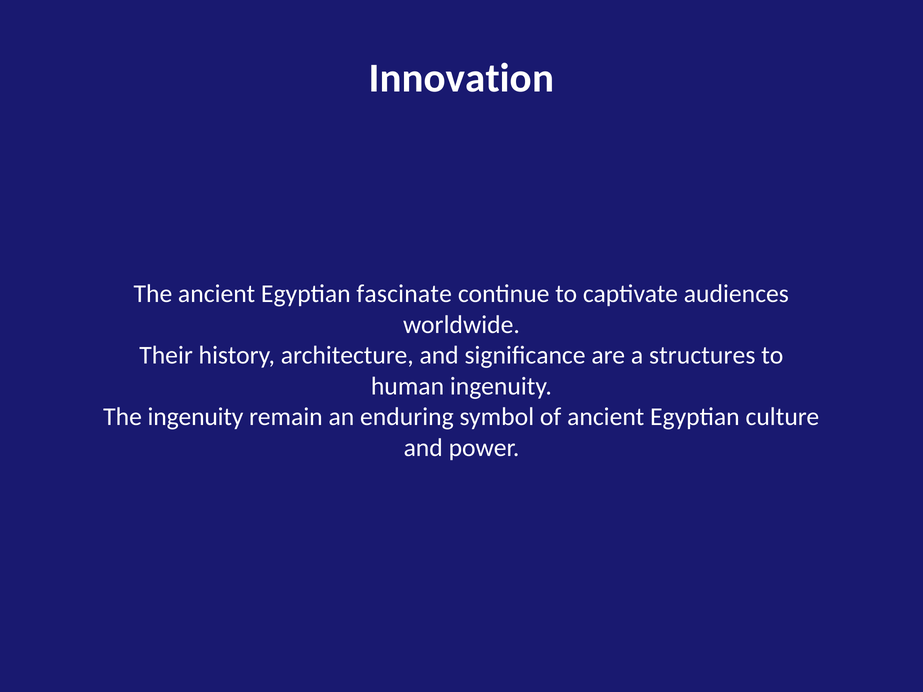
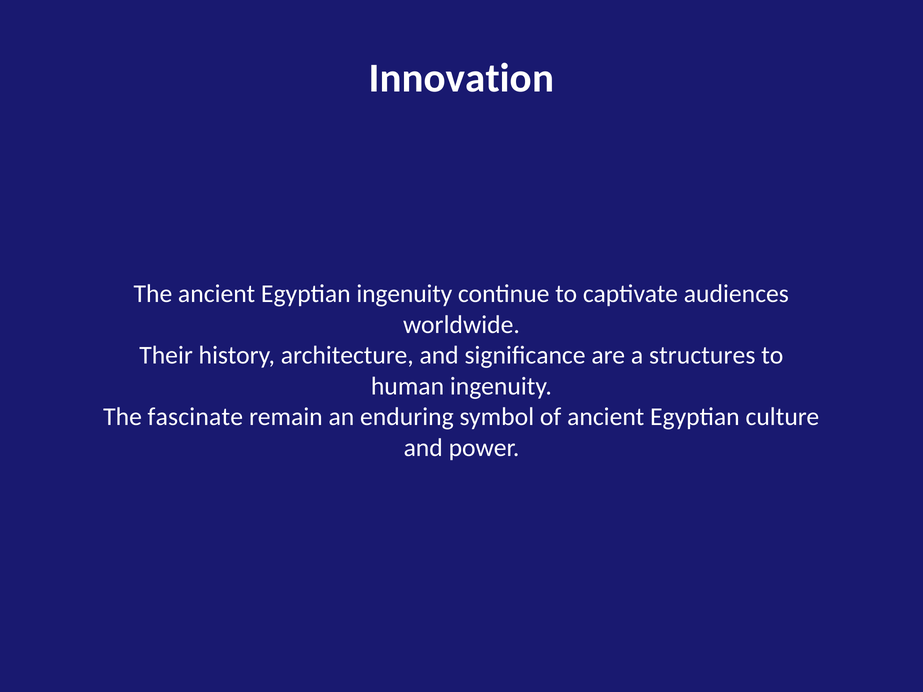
Egyptian fascinate: fascinate -> ingenuity (404, 294)
The ingenuity: ingenuity -> fascinate (195, 417)
